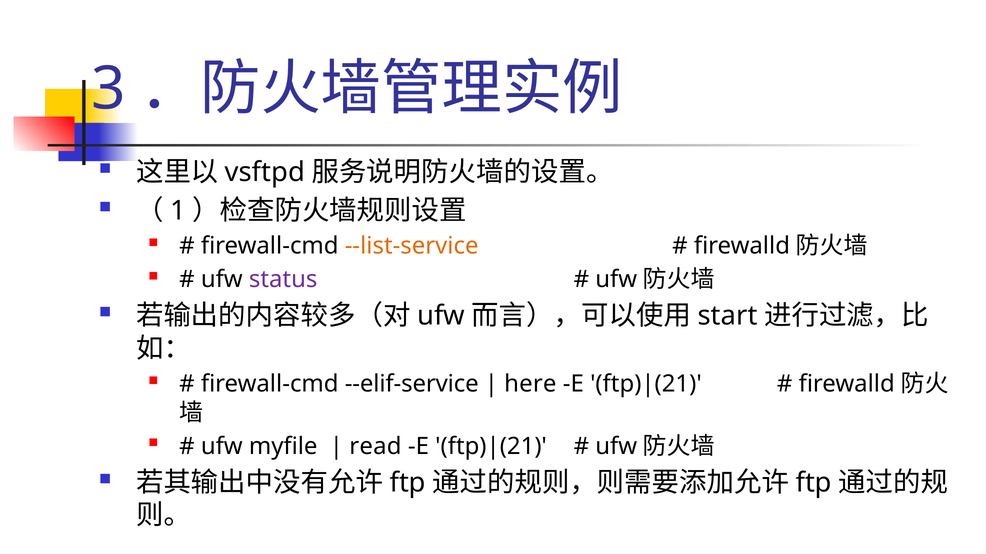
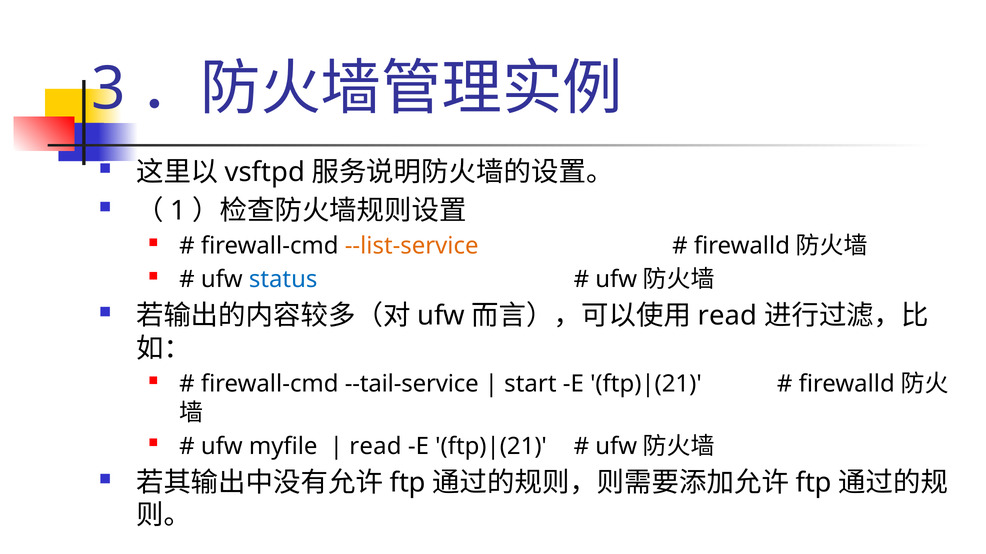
status colour: purple -> blue (283, 280)
start: start -> read (727, 316)
--elif-service: --elif-service -> --tail-service (412, 384)
here: here -> start (530, 384)
